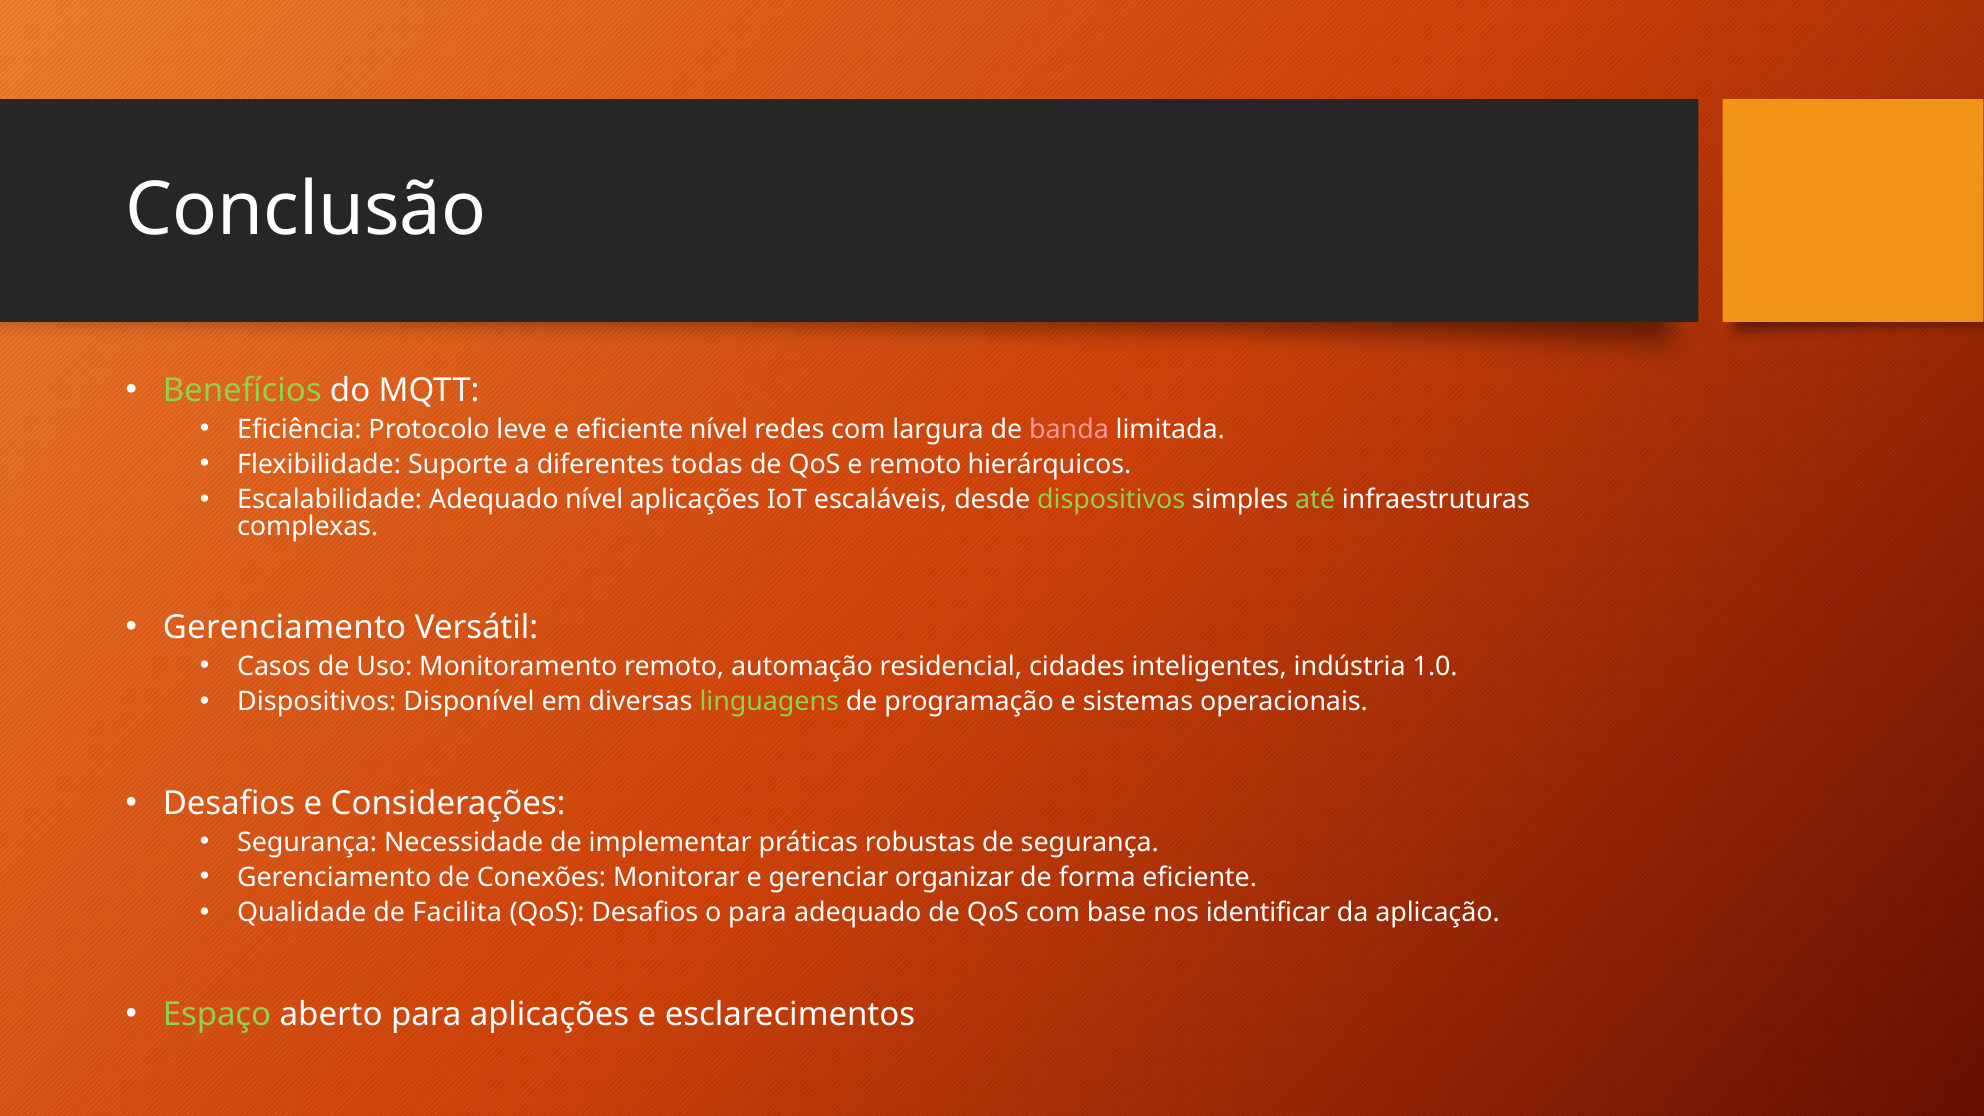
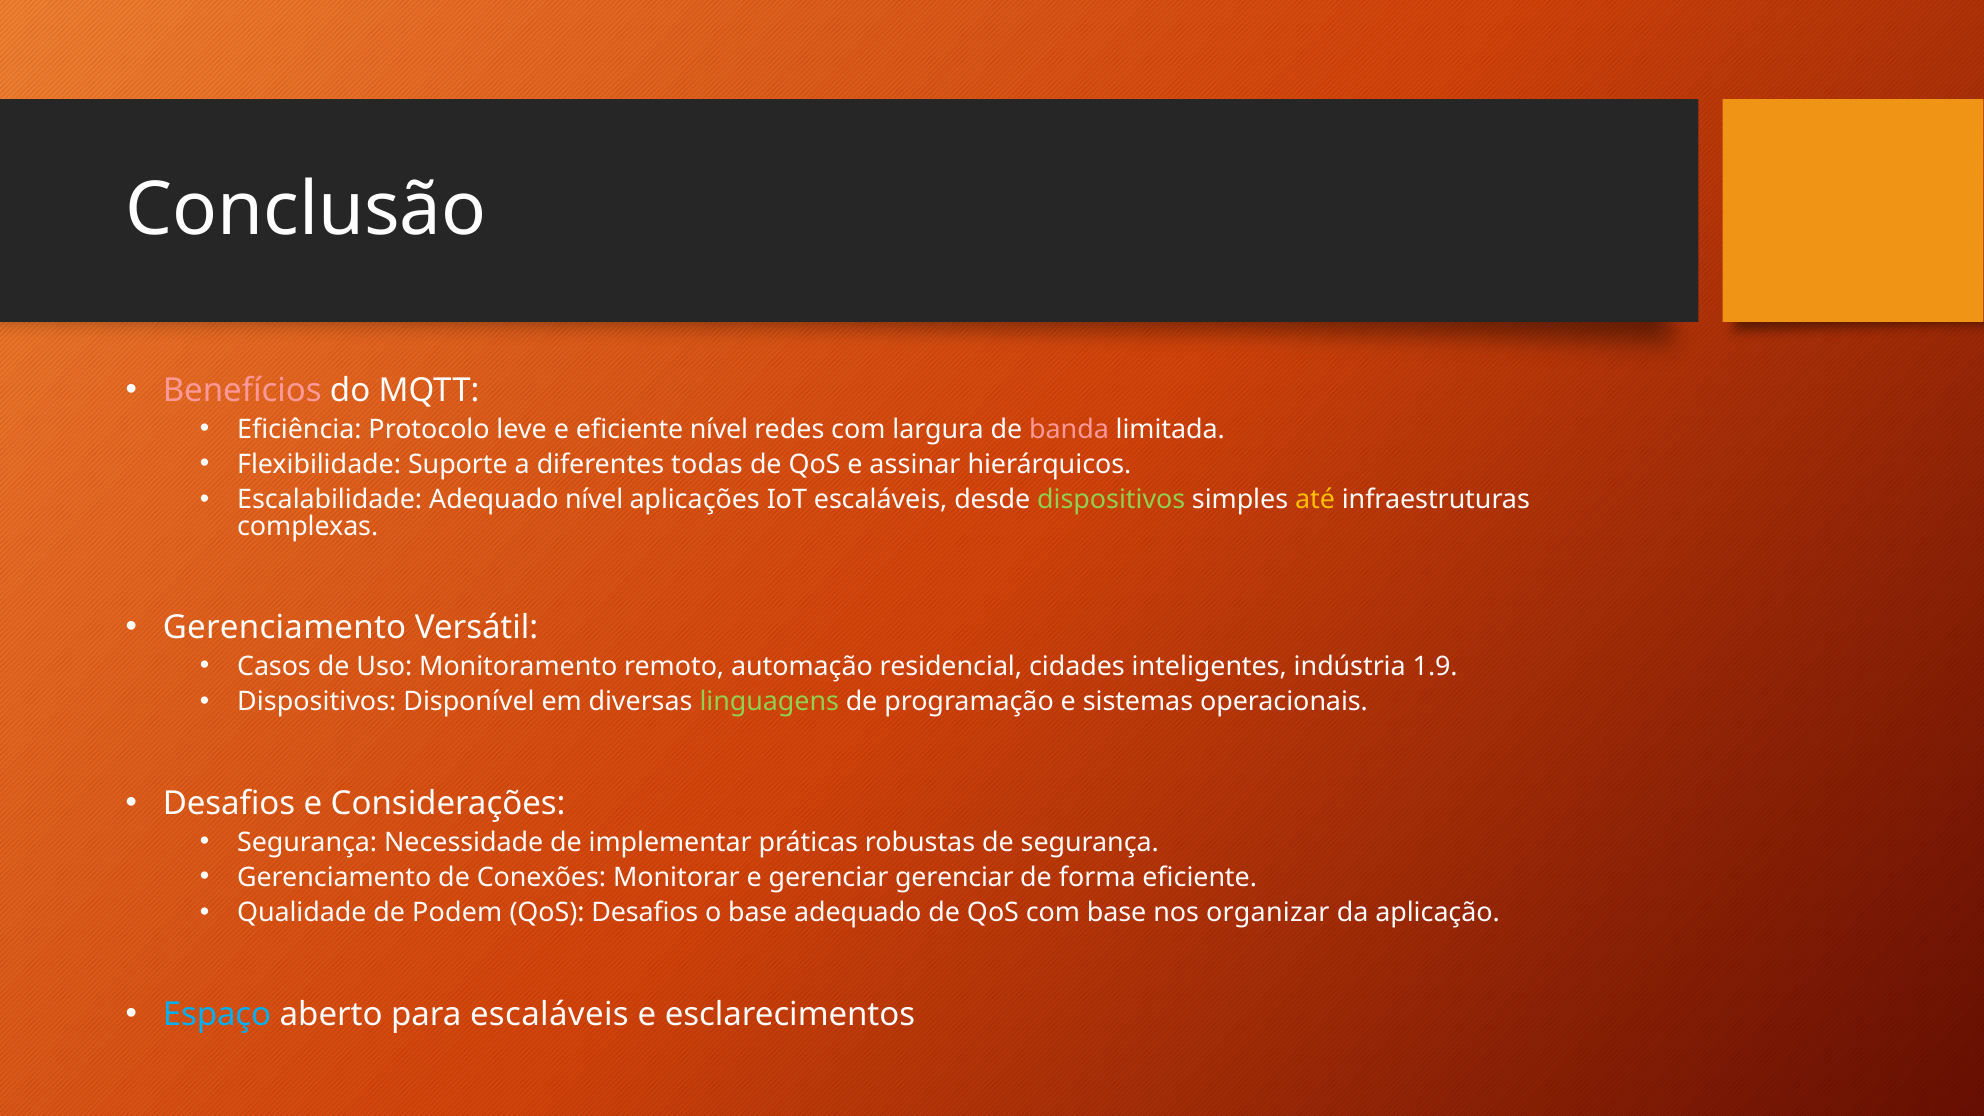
Benefícios colour: light green -> pink (242, 391)
e remoto: remoto -> assinar (915, 465)
até colour: light green -> yellow (1315, 500)
1.0: 1.0 -> 1.9 (1435, 667)
gerenciar organizar: organizar -> gerenciar (954, 878)
Facilita: Facilita -> Podem (457, 913)
o para: para -> base (758, 913)
identificar: identificar -> organizar (1268, 913)
Espaço colour: light green -> light blue (217, 1015)
para aplicações: aplicações -> escaláveis (549, 1015)
